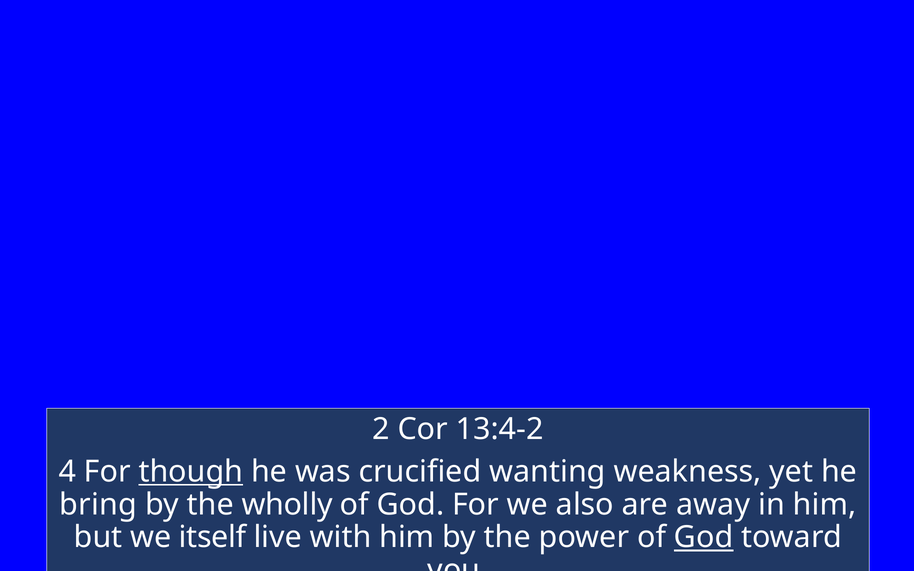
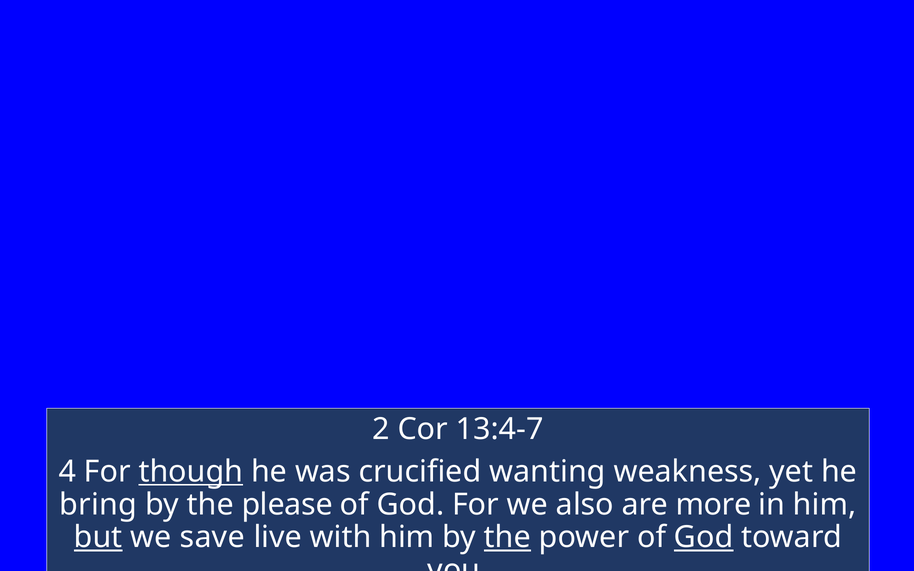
13:4-2: 13:4-2 -> 13:4-7 (500, 429)
wholly: wholly -> please (287, 505)
away: away -> more (713, 505)
but underline: none -> present (98, 538)
itself: itself -> save (212, 538)
the underline: none -> present (507, 538)
